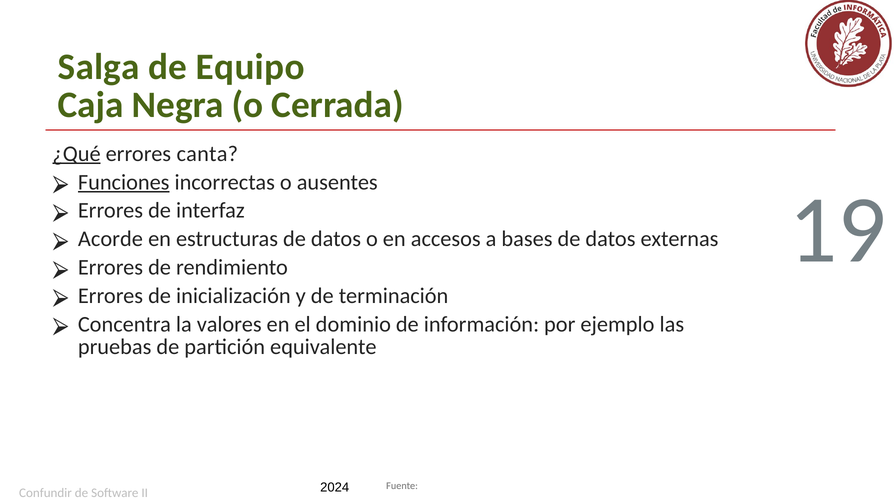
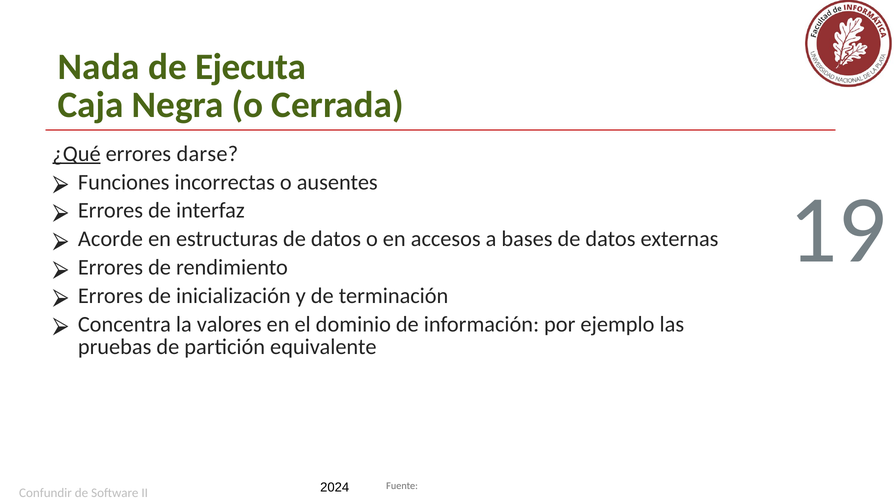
Salga: Salga -> Nada (99, 67)
Equipo: Equipo -> Ejecuta (251, 67)
canta: canta -> darse (207, 154)
Funciones underline: present -> none (124, 182)
